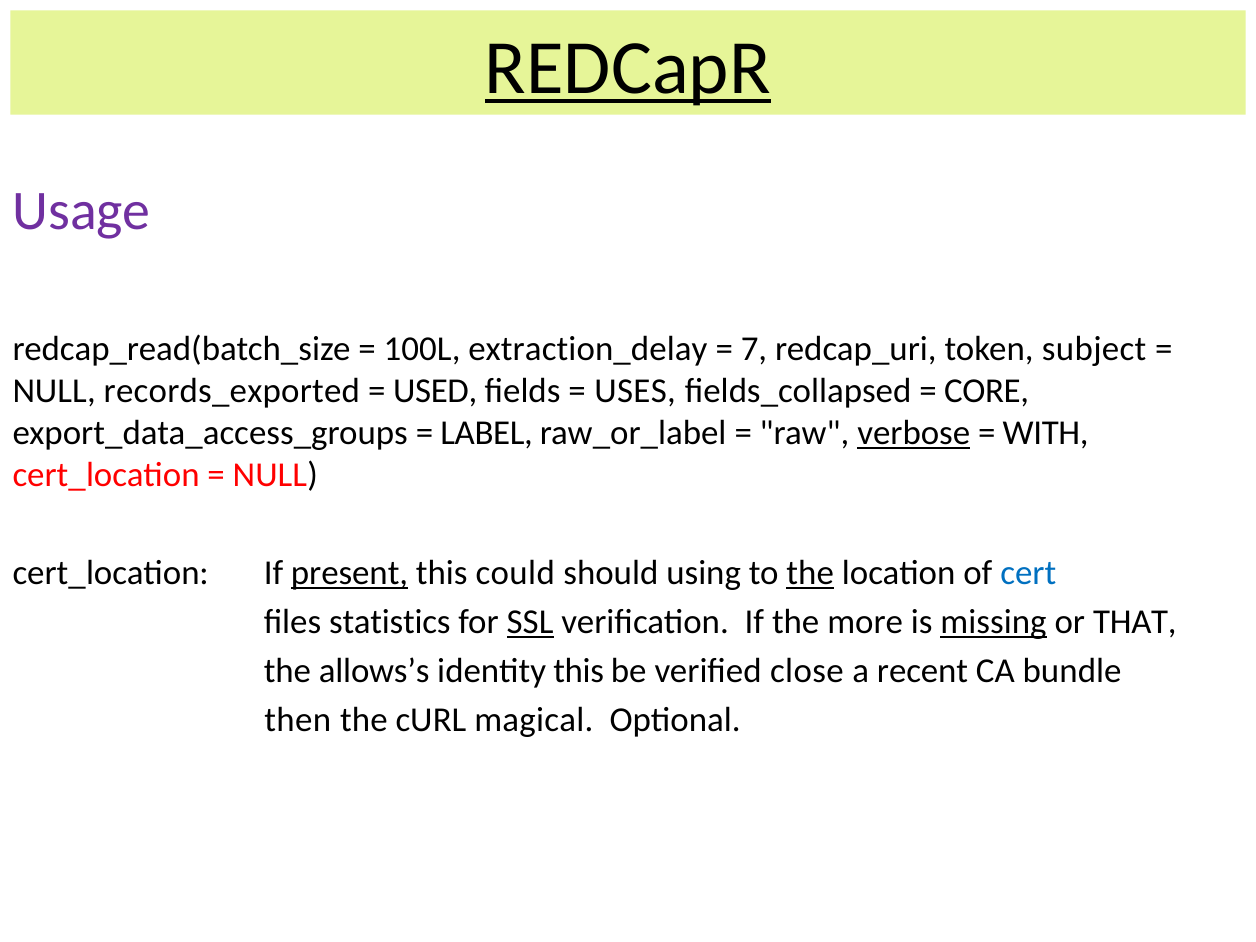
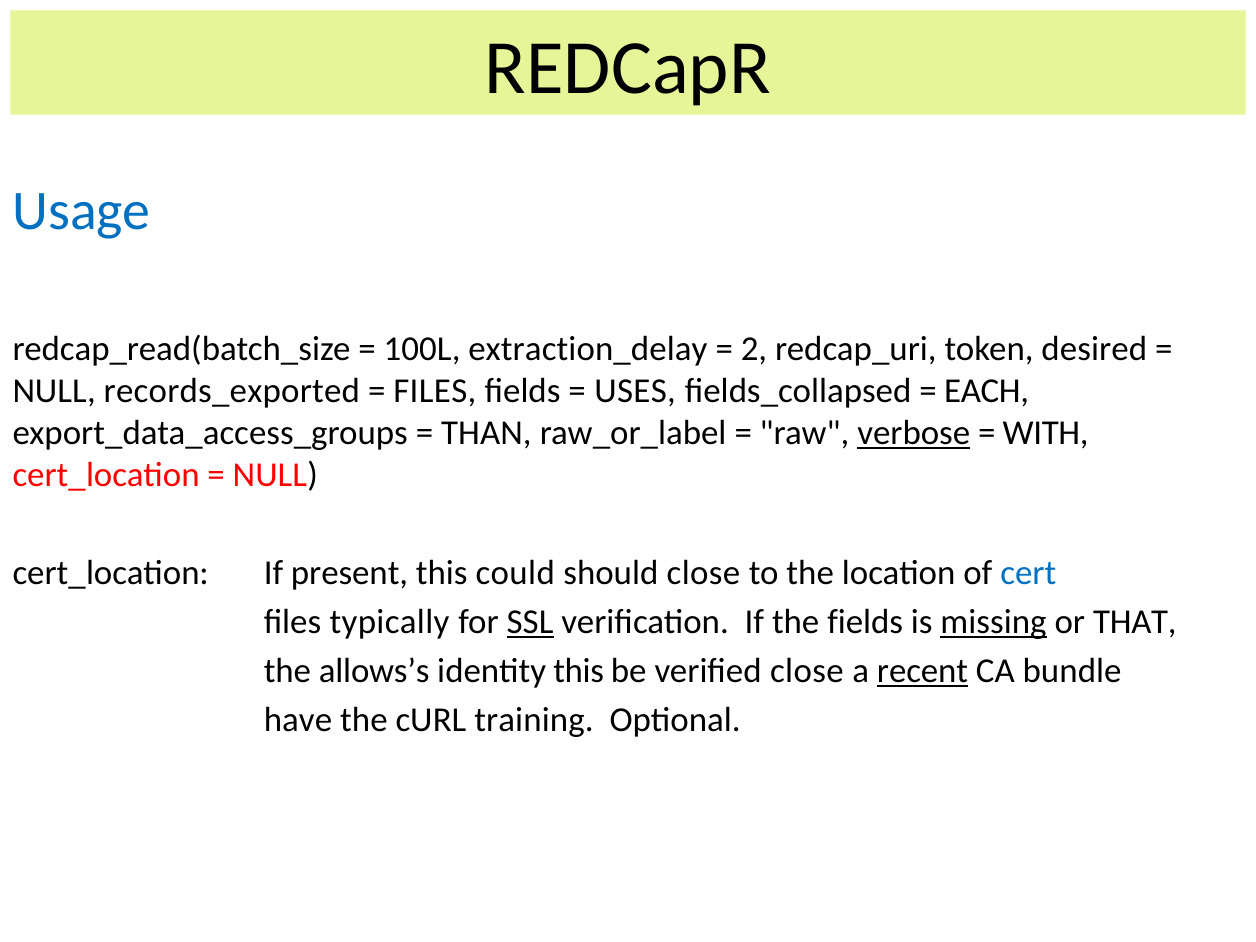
REDCapR underline: present -> none (628, 68)
Usage colour: purple -> blue (82, 211)
7: 7 -> 2 (754, 349)
subject: subject -> desired (1094, 349)
USED: USED -> FILES (435, 391)
CORE: CORE -> EACH (987, 391)
LABEL: LABEL -> THAN (486, 433)
present underline: present -> none (349, 573)
should using: using -> close (703, 573)
the underline: present -> none (810, 573)
statistics: statistics -> typically (390, 622)
the more: more -> fields (865, 622)
recent underline: none -> present (923, 671)
then: then -> have (298, 720)
magical: magical -> training (534, 720)
